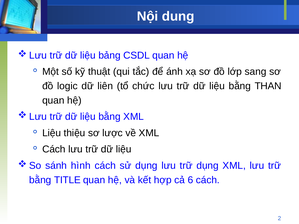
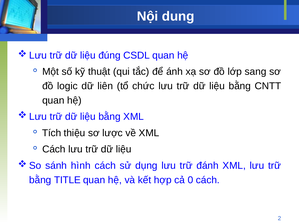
bảng: bảng -> đúng (110, 55)
THAN: THAN -> CNTT (268, 86)
Liệu: Liệu -> Tích (52, 133)
trữ dụng: dụng -> đánh (208, 166)
6: 6 -> 0 (190, 180)
